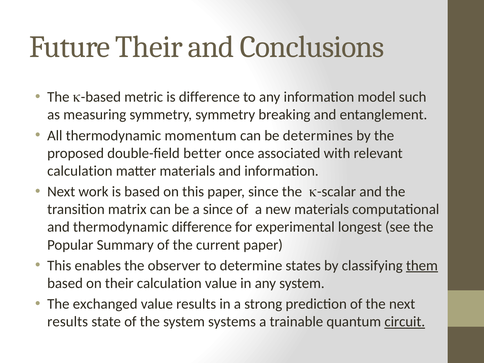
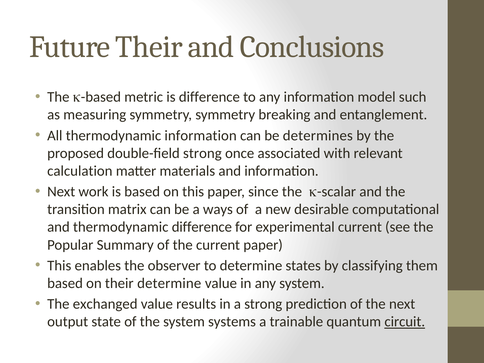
thermodynamic momentum: momentum -> information (201, 135)
double-field better: better -> strong (202, 153)
a since: since -> ways (218, 209)
new materials: materials -> desirable (322, 209)
experimental longest: longest -> current (360, 227)
them underline: present -> none (422, 266)
their calculation: calculation -> determine (169, 283)
results: results -> output (68, 322)
